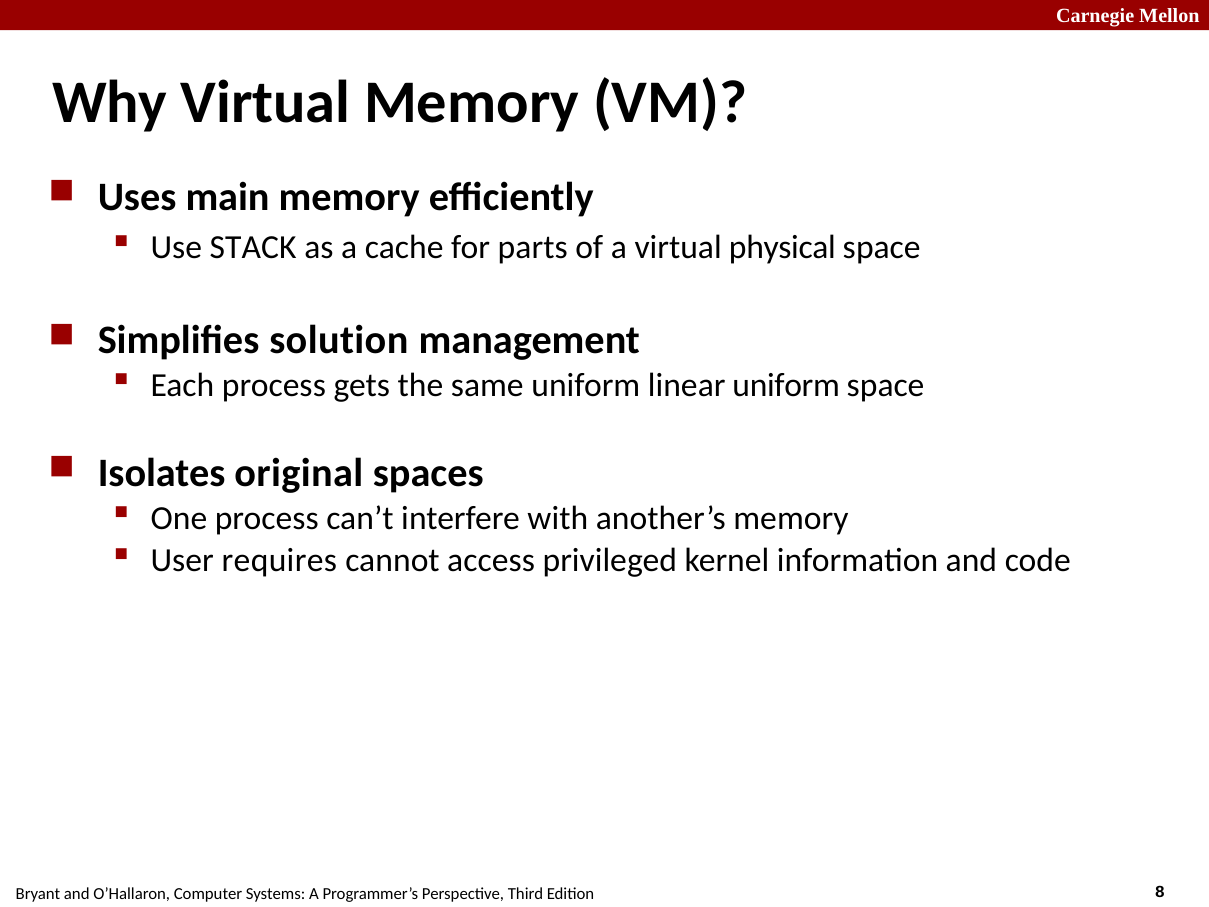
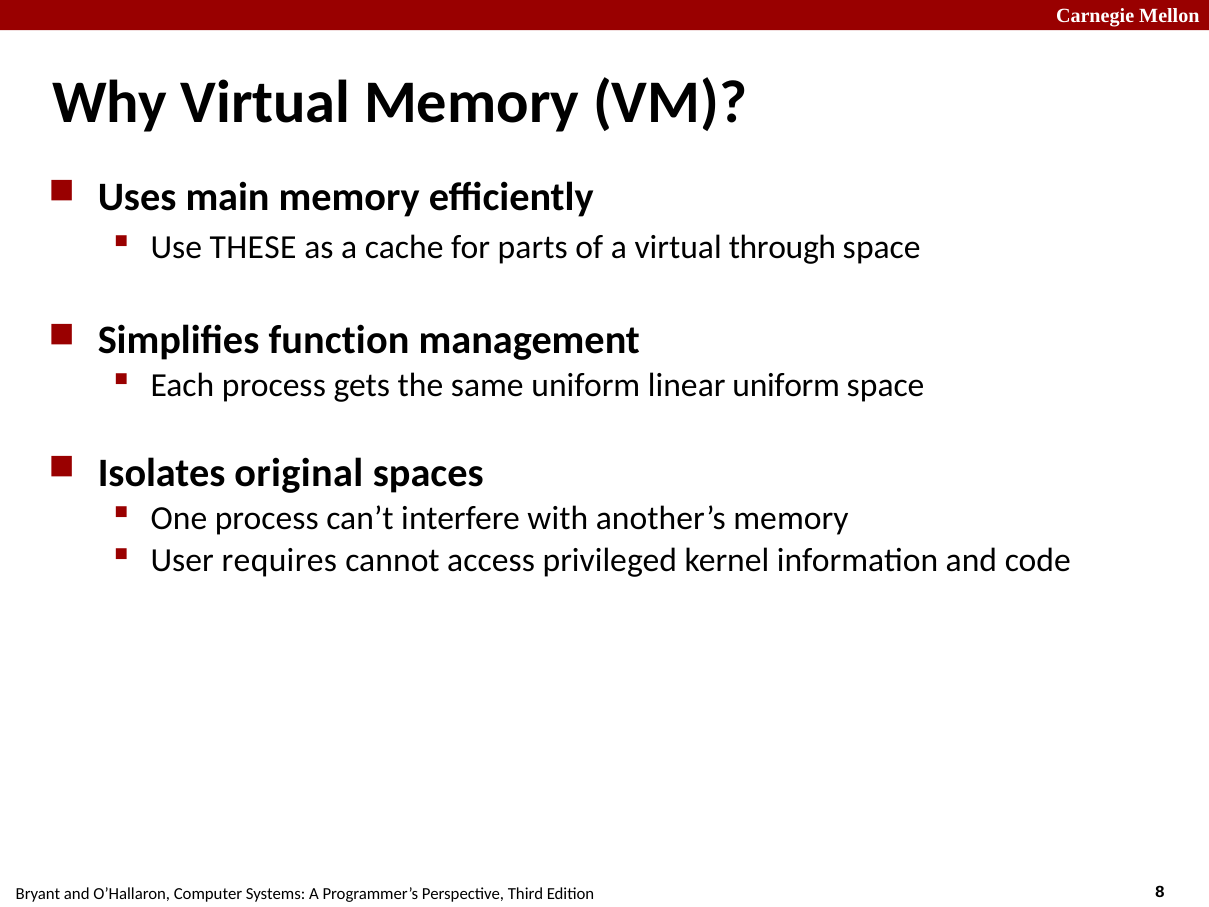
STACK: STACK -> THESE (253, 248)
physical: physical -> through (782, 248)
solution: solution -> function (339, 340)
